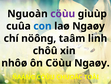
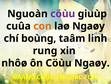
con colour: blue -> orange (42, 26)
nöông: nöông -> boùng (39, 38)
chôû: chôû -> rung (45, 50)
